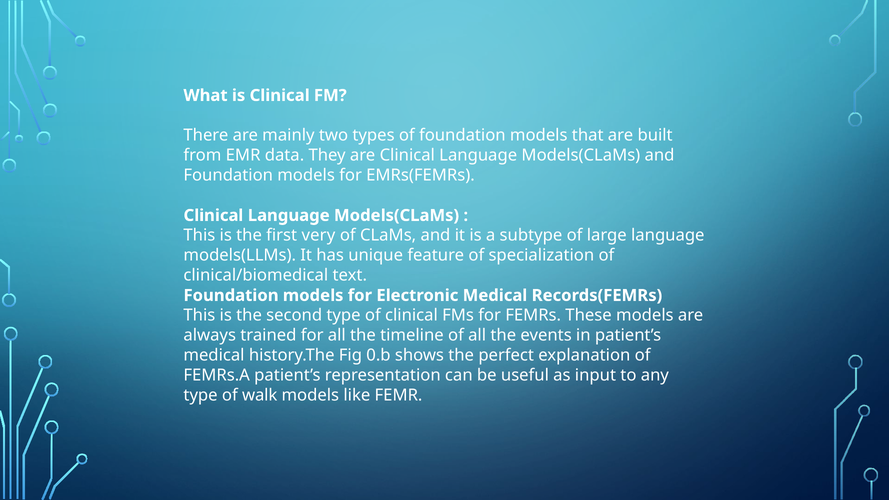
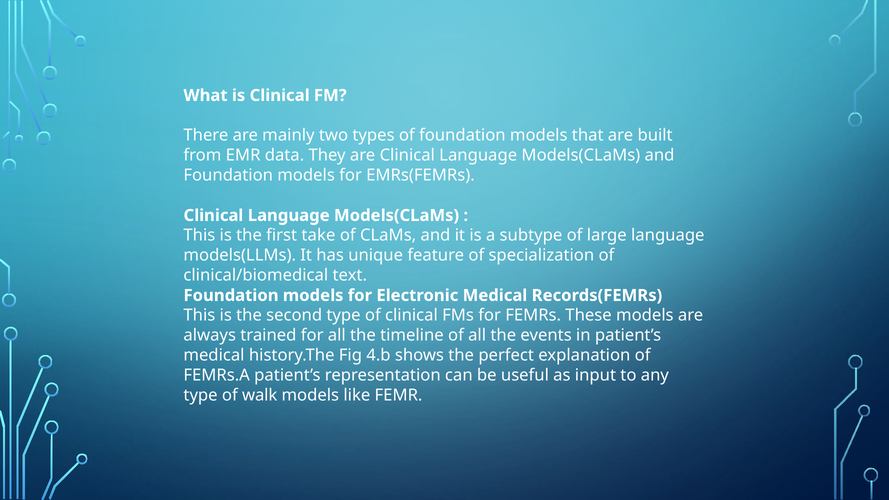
very: very -> take (318, 235)
0.b: 0.b -> 4.b (378, 355)
